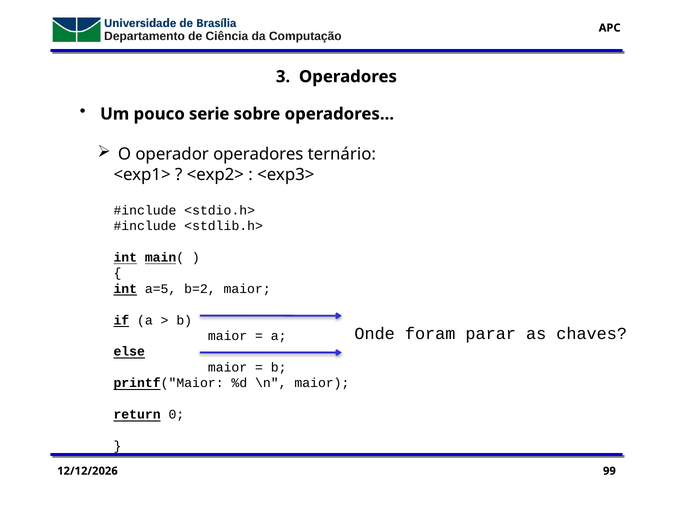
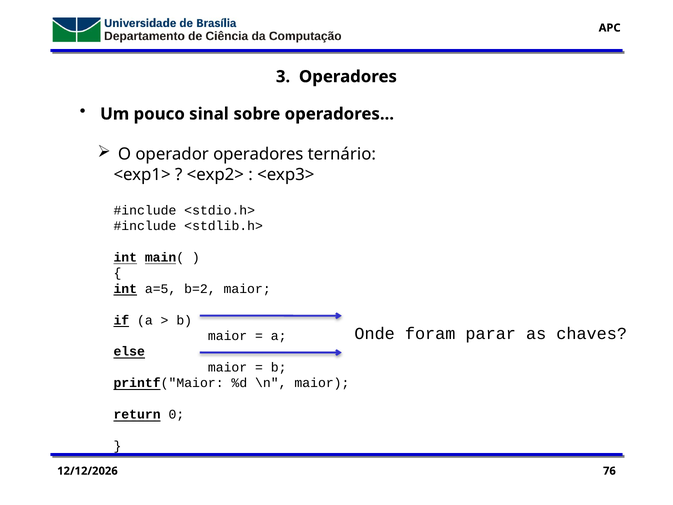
serie: serie -> sinal (209, 114)
99: 99 -> 76 (609, 471)
